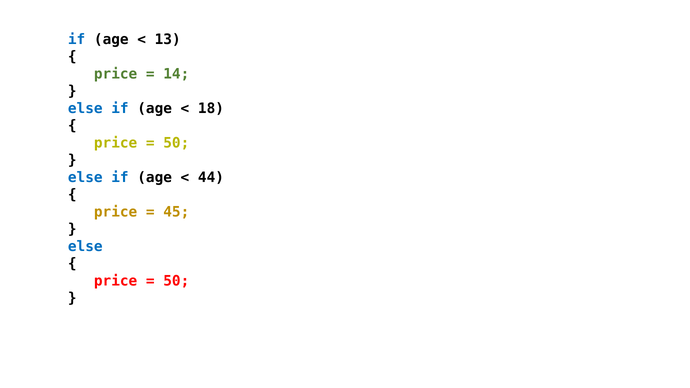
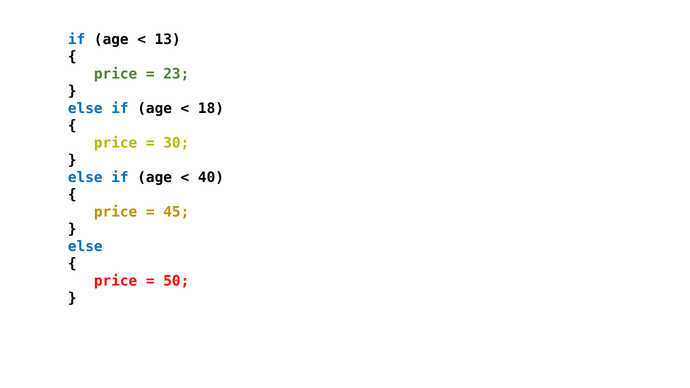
14: 14 -> 23 (176, 74)
50: 50 -> 30 (176, 143)
44: 44 -> 40 (211, 177)
